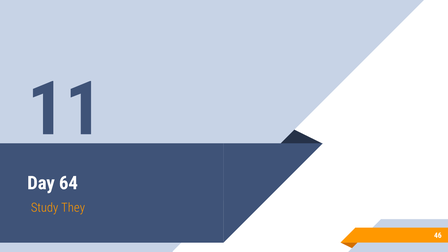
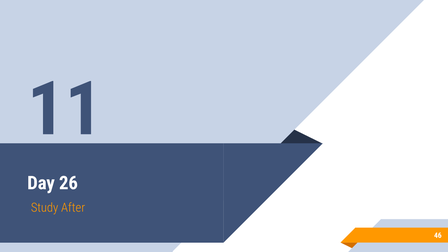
64: 64 -> 26 (68, 183)
They: They -> After (73, 208)
